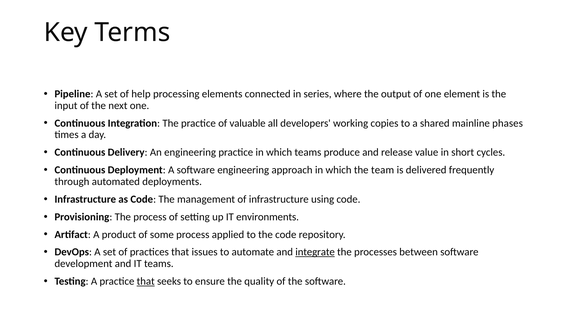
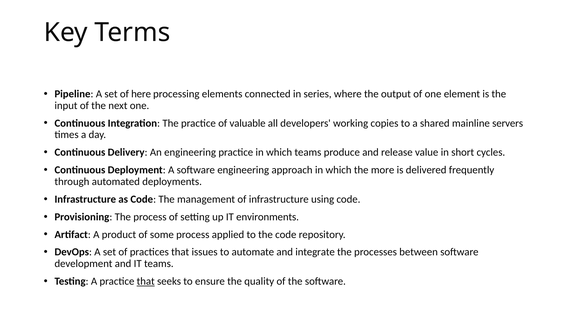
help: help -> here (141, 94)
phases: phases -> servers (508, 123)
team: team -> more (383, 170)
integrate underline: present -> none (315, 252)
